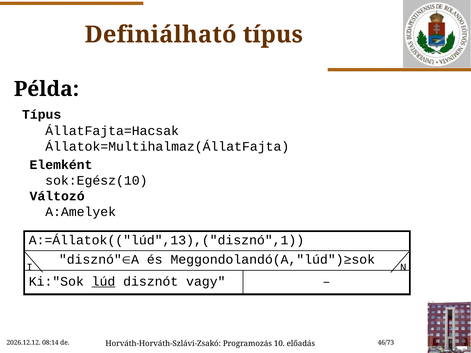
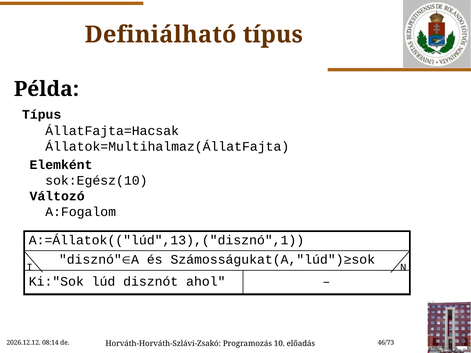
A:Amelyek: A:Amelyek -> A:Fogalom (81, 212)
Meggondolandó(A,"lúd")≥sok: Meggondolandó(A,"lúd")≥sok -> Számosságukat(A,"lúd")≥sok (273, 260)
lúd underline: present -> none (104, 282)
vagy: vagy -> ahol (206, 282)
